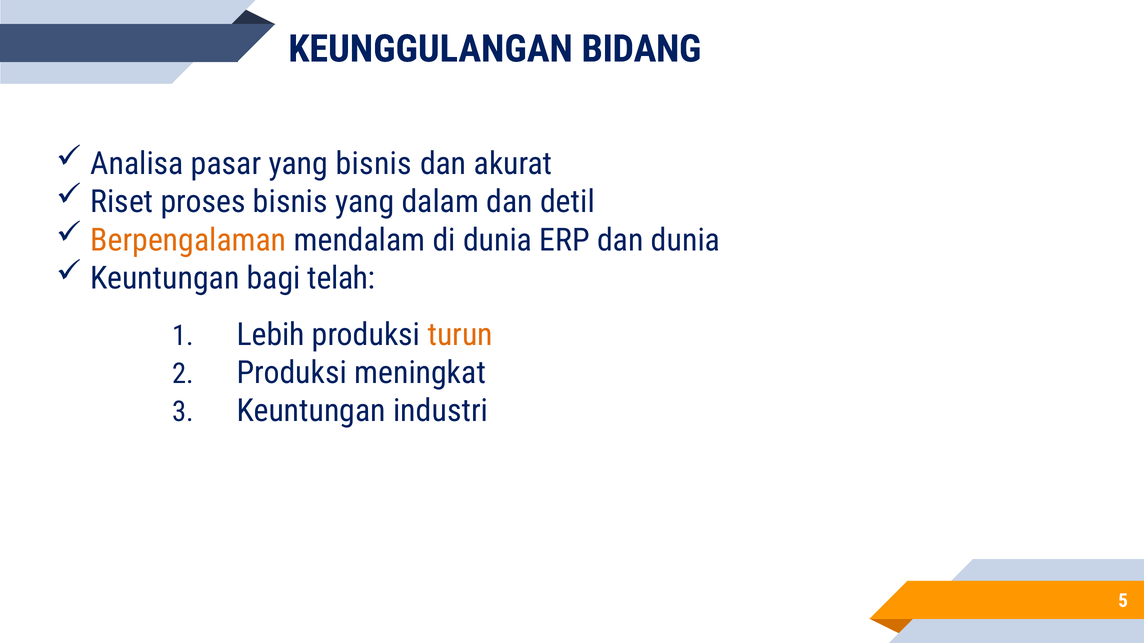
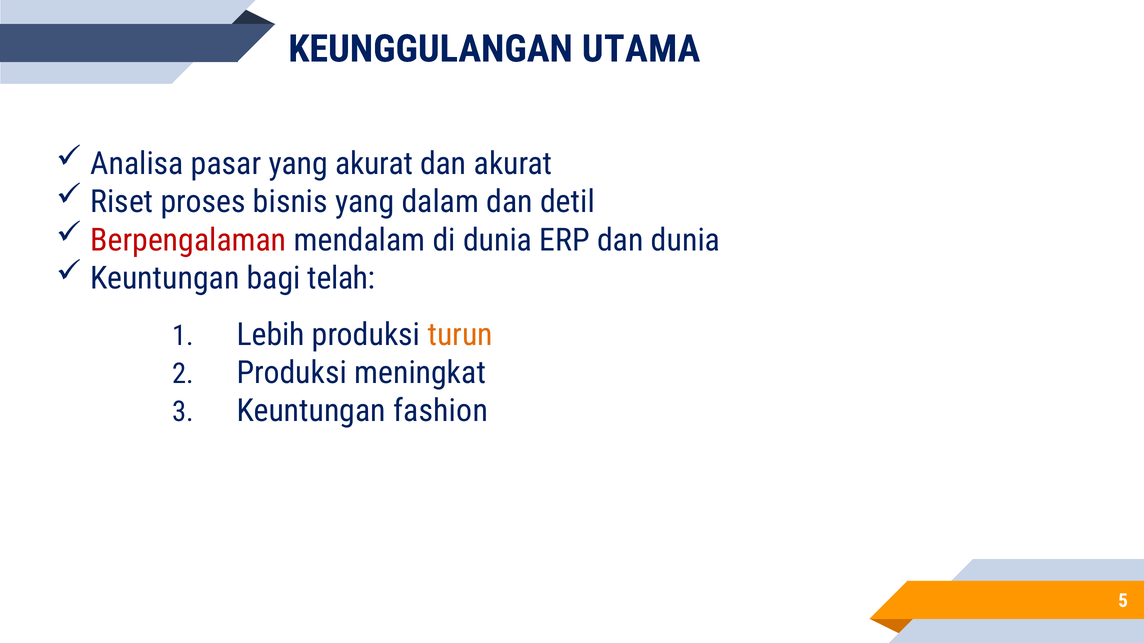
BIDANG: BIDANG -> UTAMA (641, 49)
yang bisnis: bisnis -> akurat (374, 164)
Berpengalaman colour: orange -> red (188, 240)
industri: industri -> fashion (441, 411)
